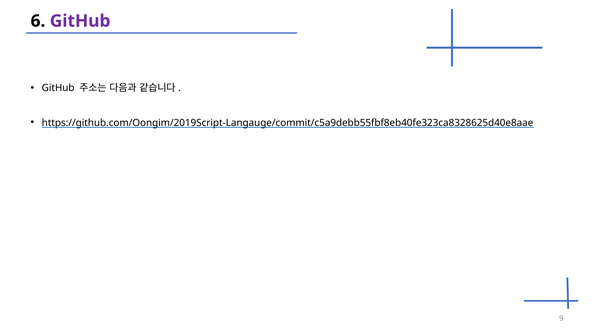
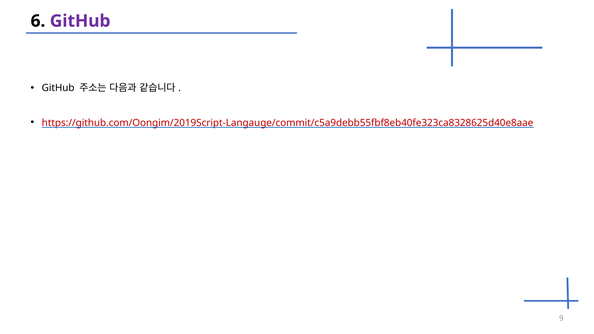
https://github.com/Oongim/2019Script-Langauge/commit/c5a9debb55fbf8eb40fe323ca8328625d40e8aae colour: black -> red (288, 123)
